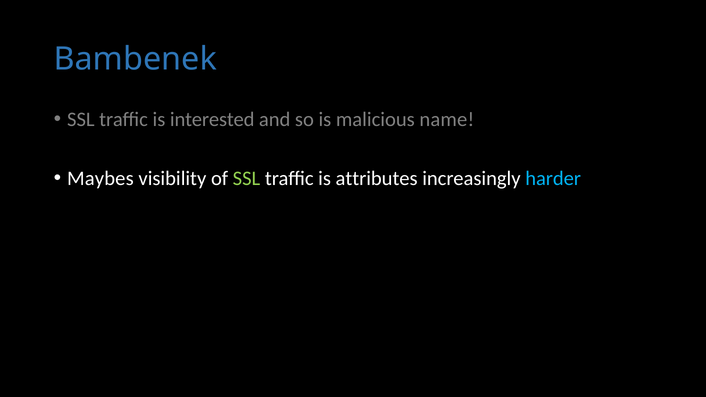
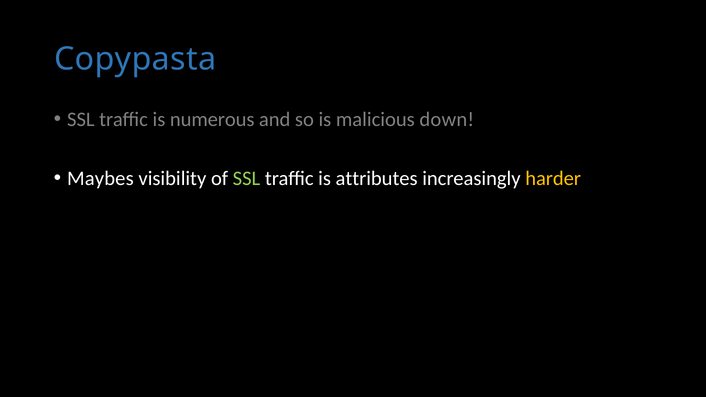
Bambenek: Bambenek -> Copypasta (135, 59)
interested: interested -> numerous (212, 119)
name: name -> down (447, 119)
harder colour: light blue -> yellow (553, 178)
